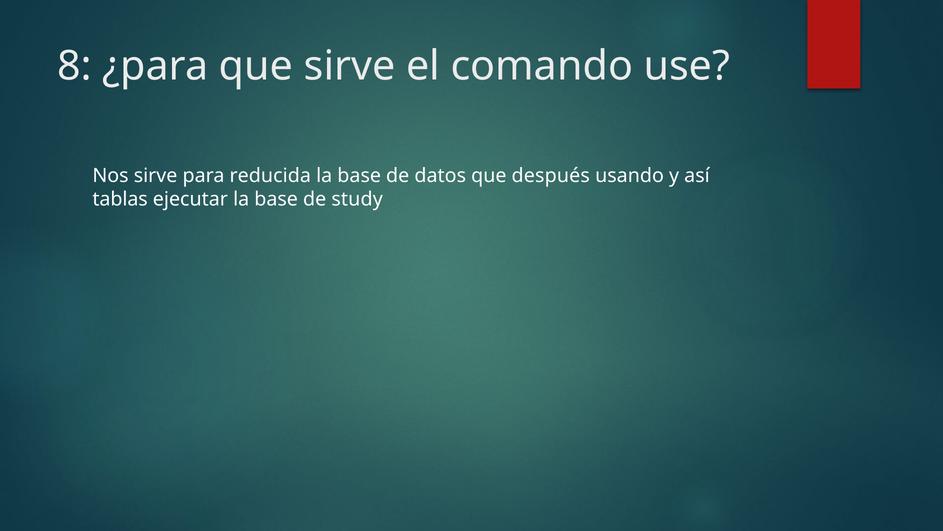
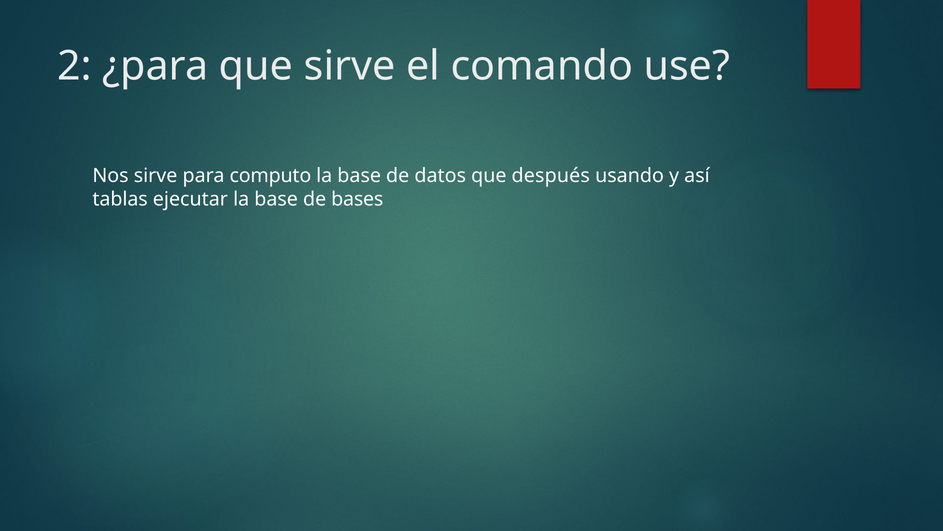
8: 8 -> 2 (74, 66)
reducida: reducida -> computo (270, 176)
study: study -> bases (357, 199)
